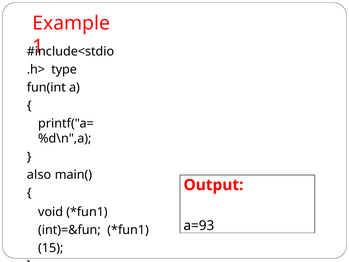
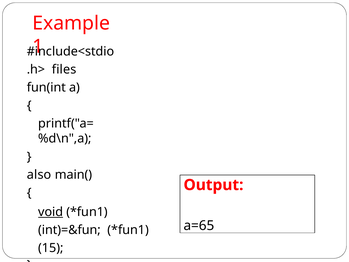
type: type -> files (64, 69)
void underline: none -> present (51, 212)
a=93: a=93 -> a=65 (199, 225)
